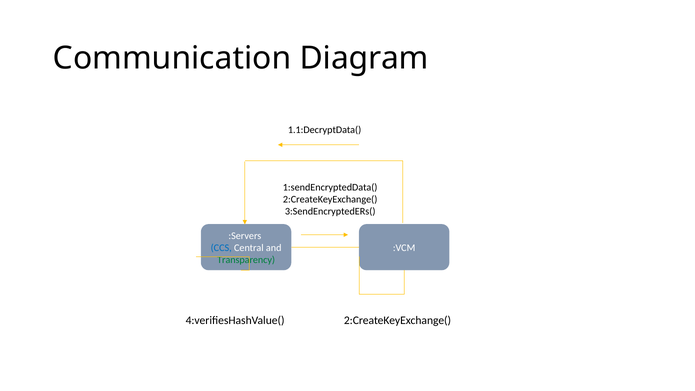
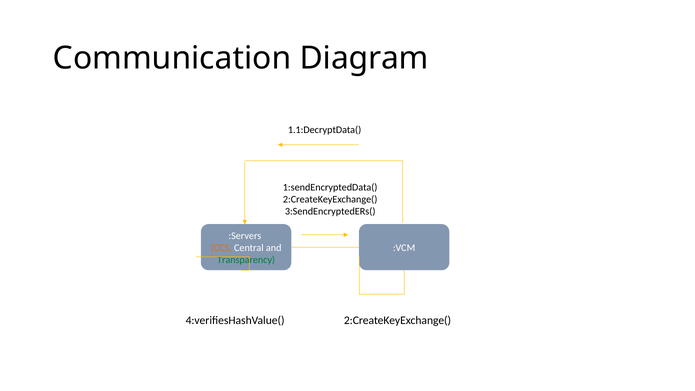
CCS colour: blue -> orange (221, 248)
